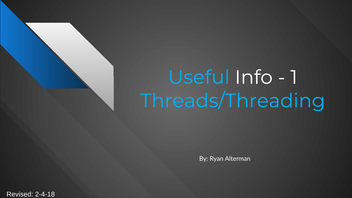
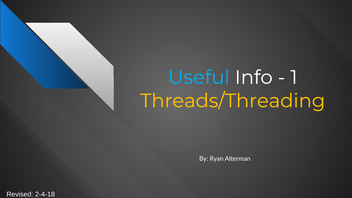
Threads/Threading colour: light blue -> yellow (233, 101)
